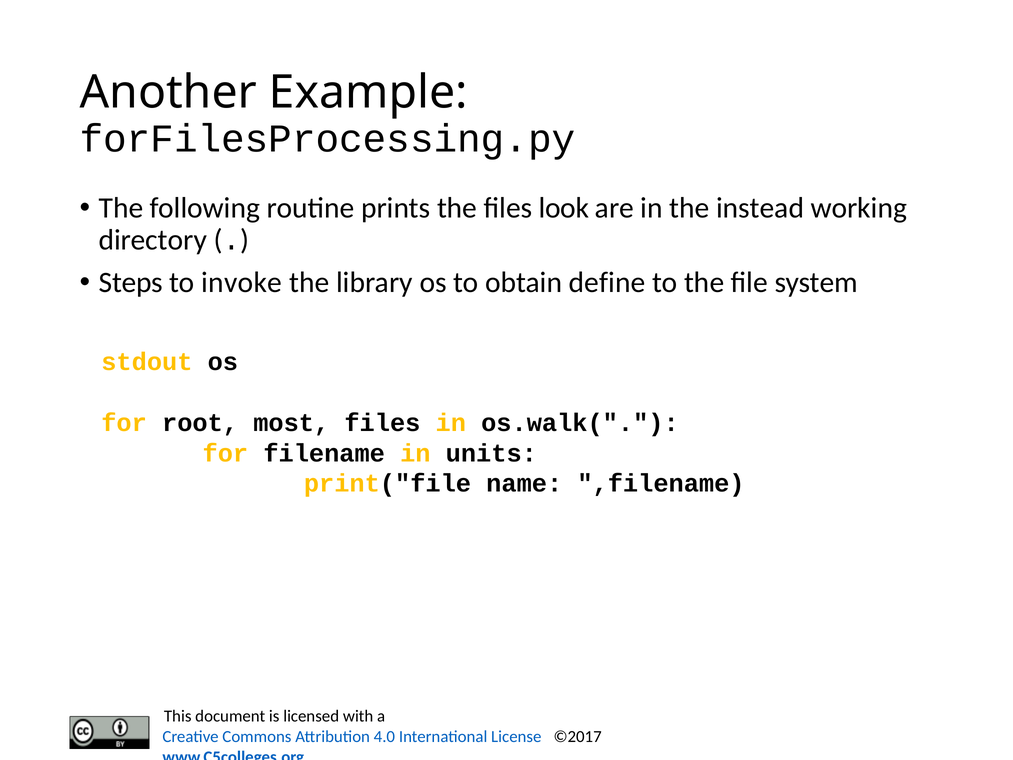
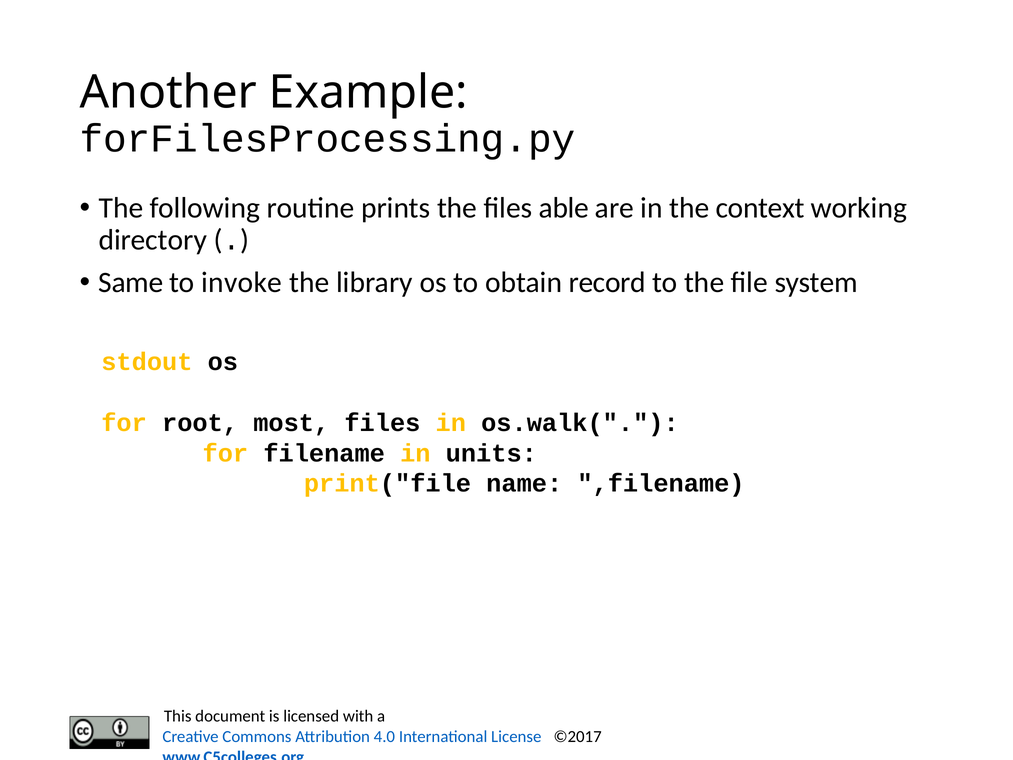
look: look -> able (564, 208)
instead: instead -> context (760, 208)
Steps: Steps -> Same (131, 283)
define: define -> record (607, 283)
